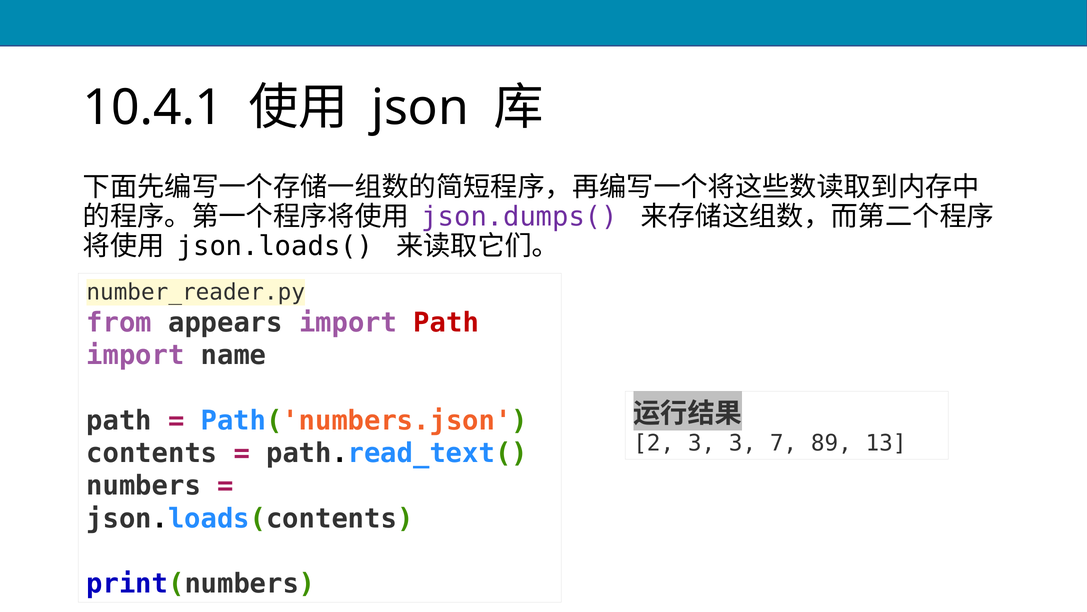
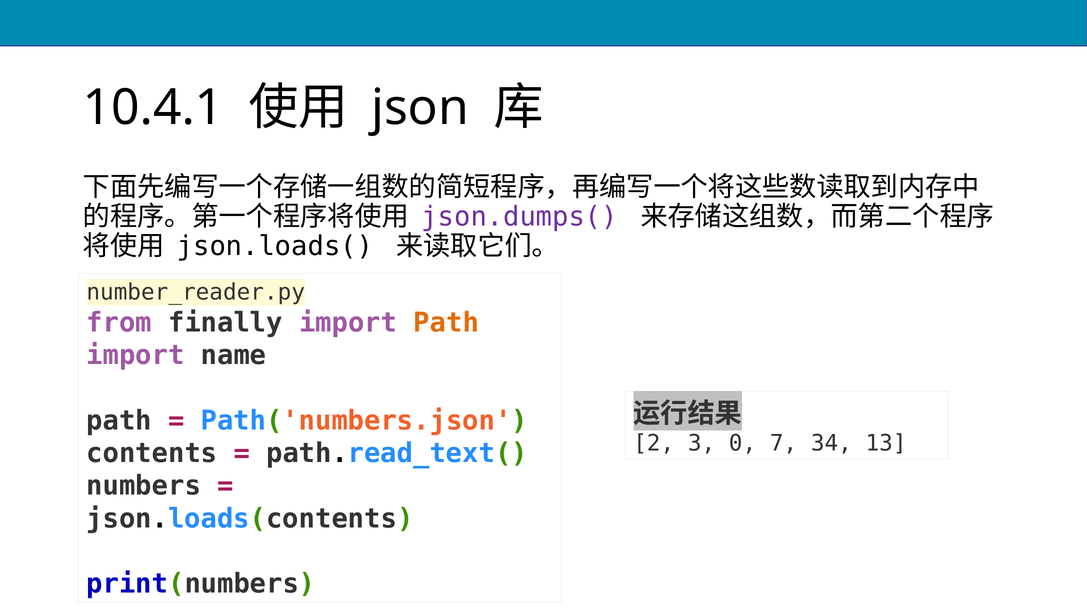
appears: appears -> finally (225, 322)
Path colour: red -> orange (446, 322)
3 3: 3 -> 0 (743, 443)
89: 89 -> 34 (831, 443)
